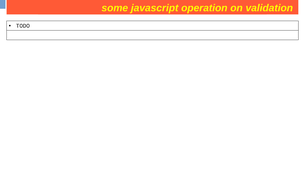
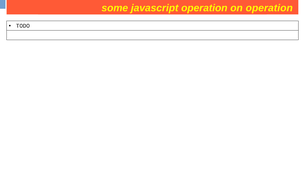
validation: validation -> operation (269, 8)
